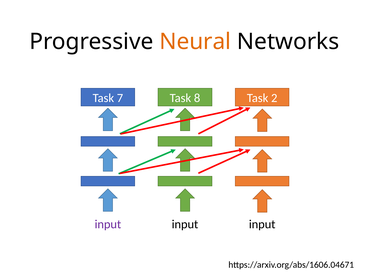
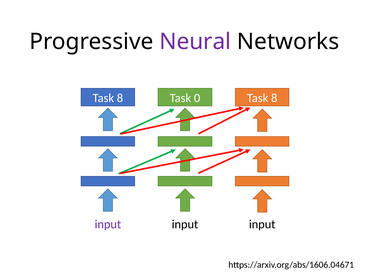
Neural colour: orange -> purple (195, 42)
7: 7 -> 8 (120, 98)
8: 8 -> 0 (197, 98)
2: 2 -> 8 (274, 98)
